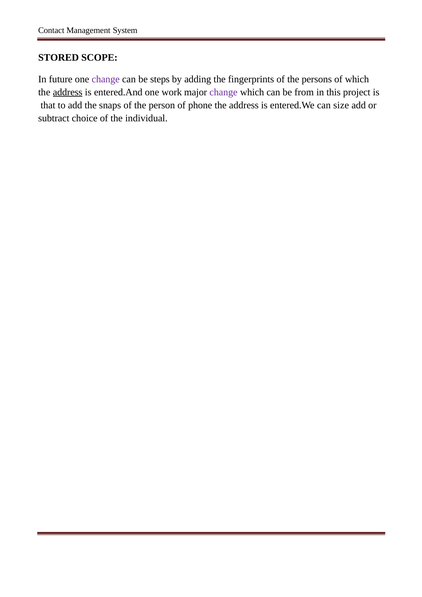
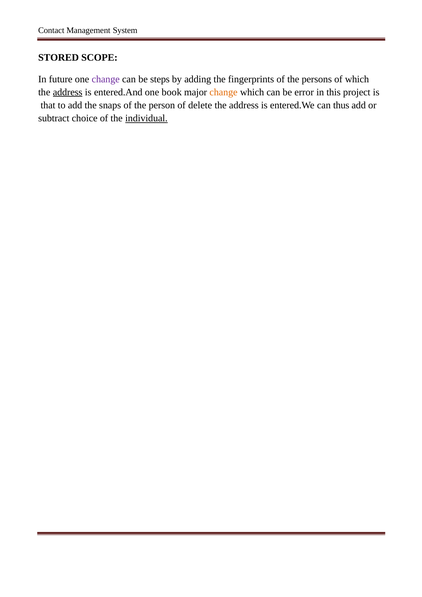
work: work -> book (172, 92)
change colour: purple -> orange (224, 92)
from: from -> error (304, 92)
phone: phone -> delete (200, 105)
size: size -> thus (341, 105)
individual underline: none -> present (146, 118)
